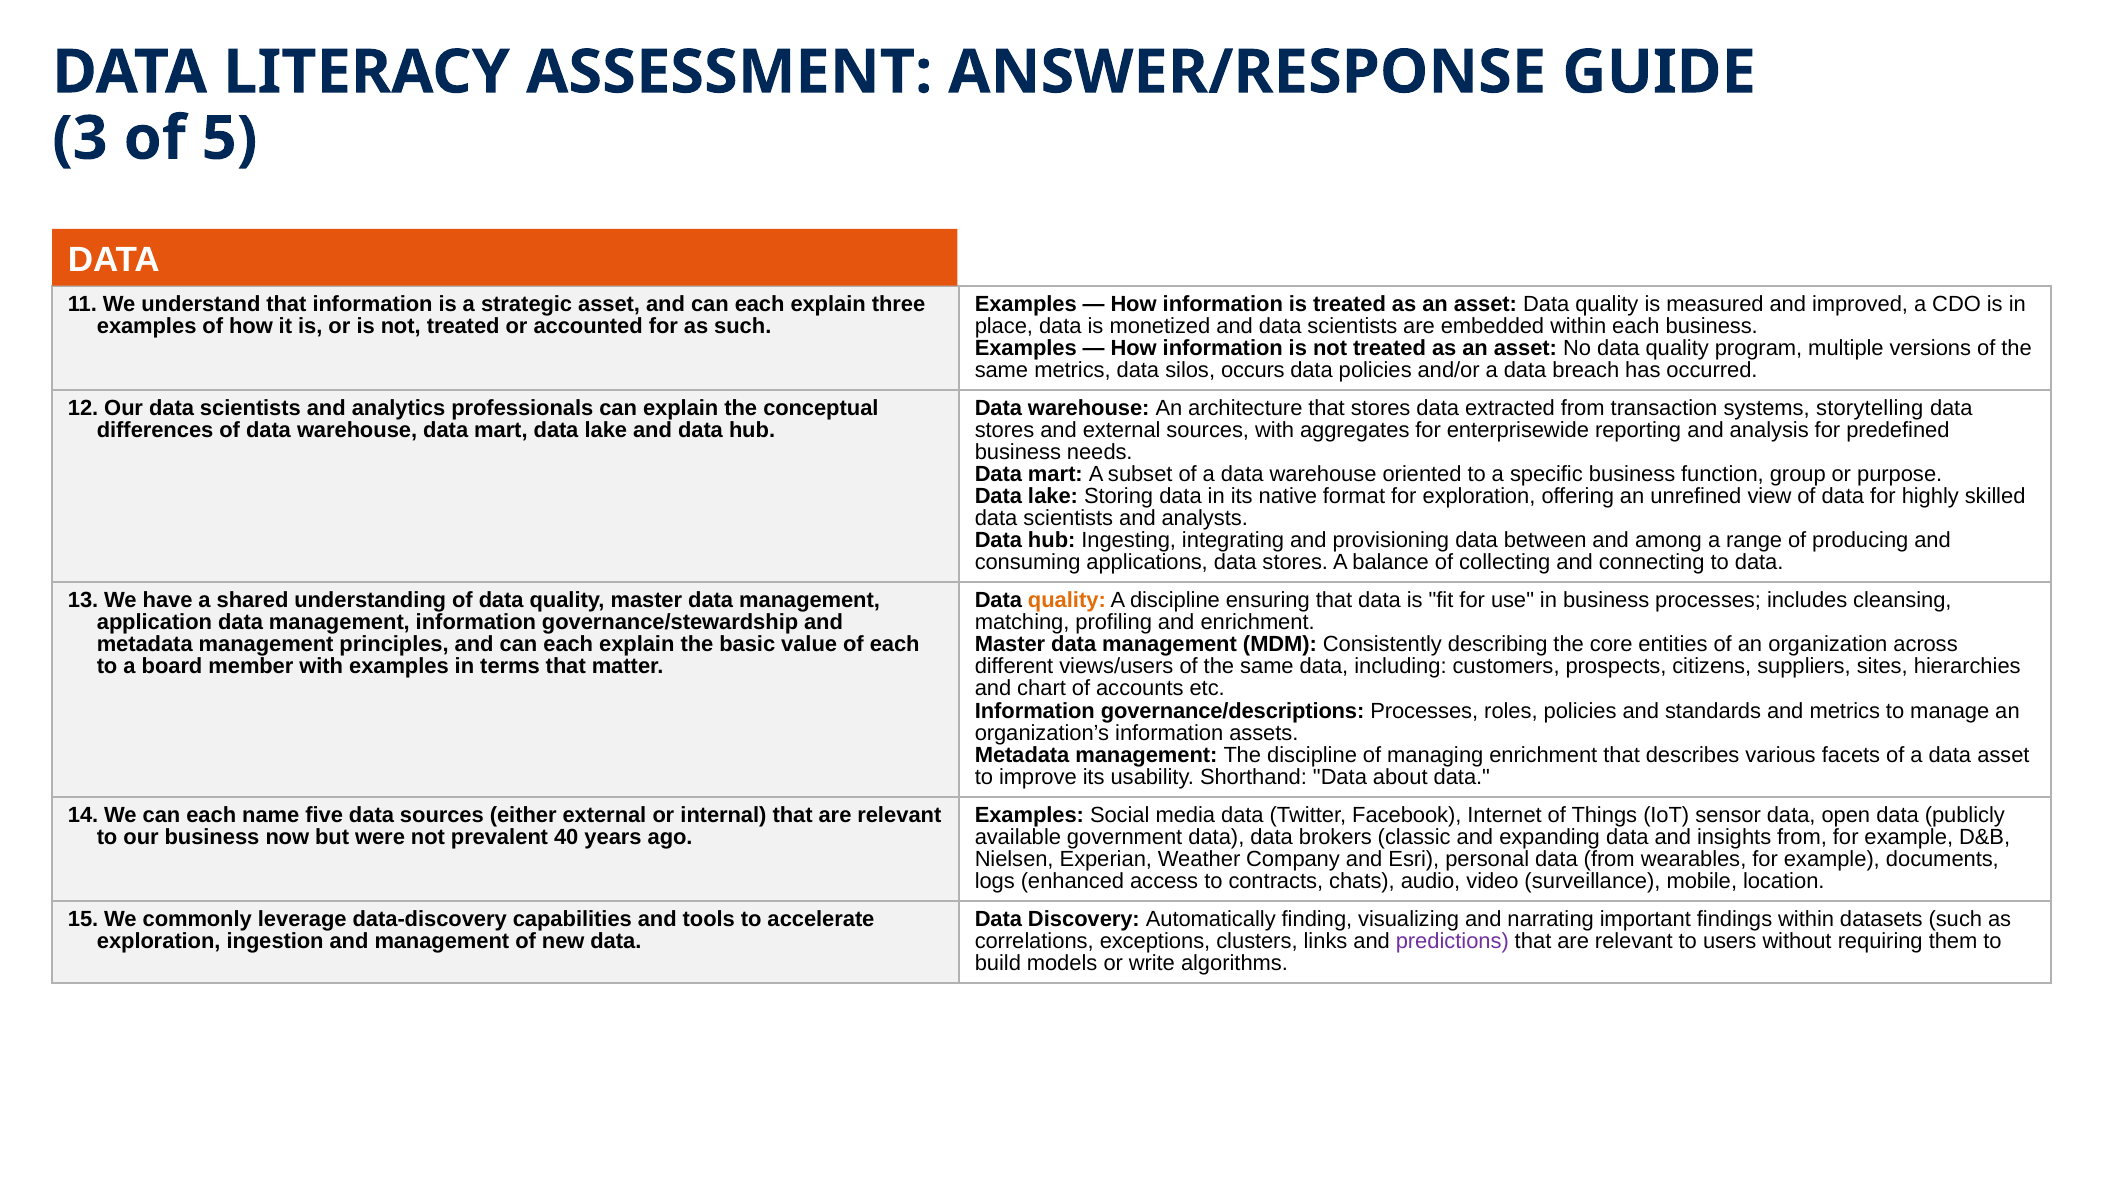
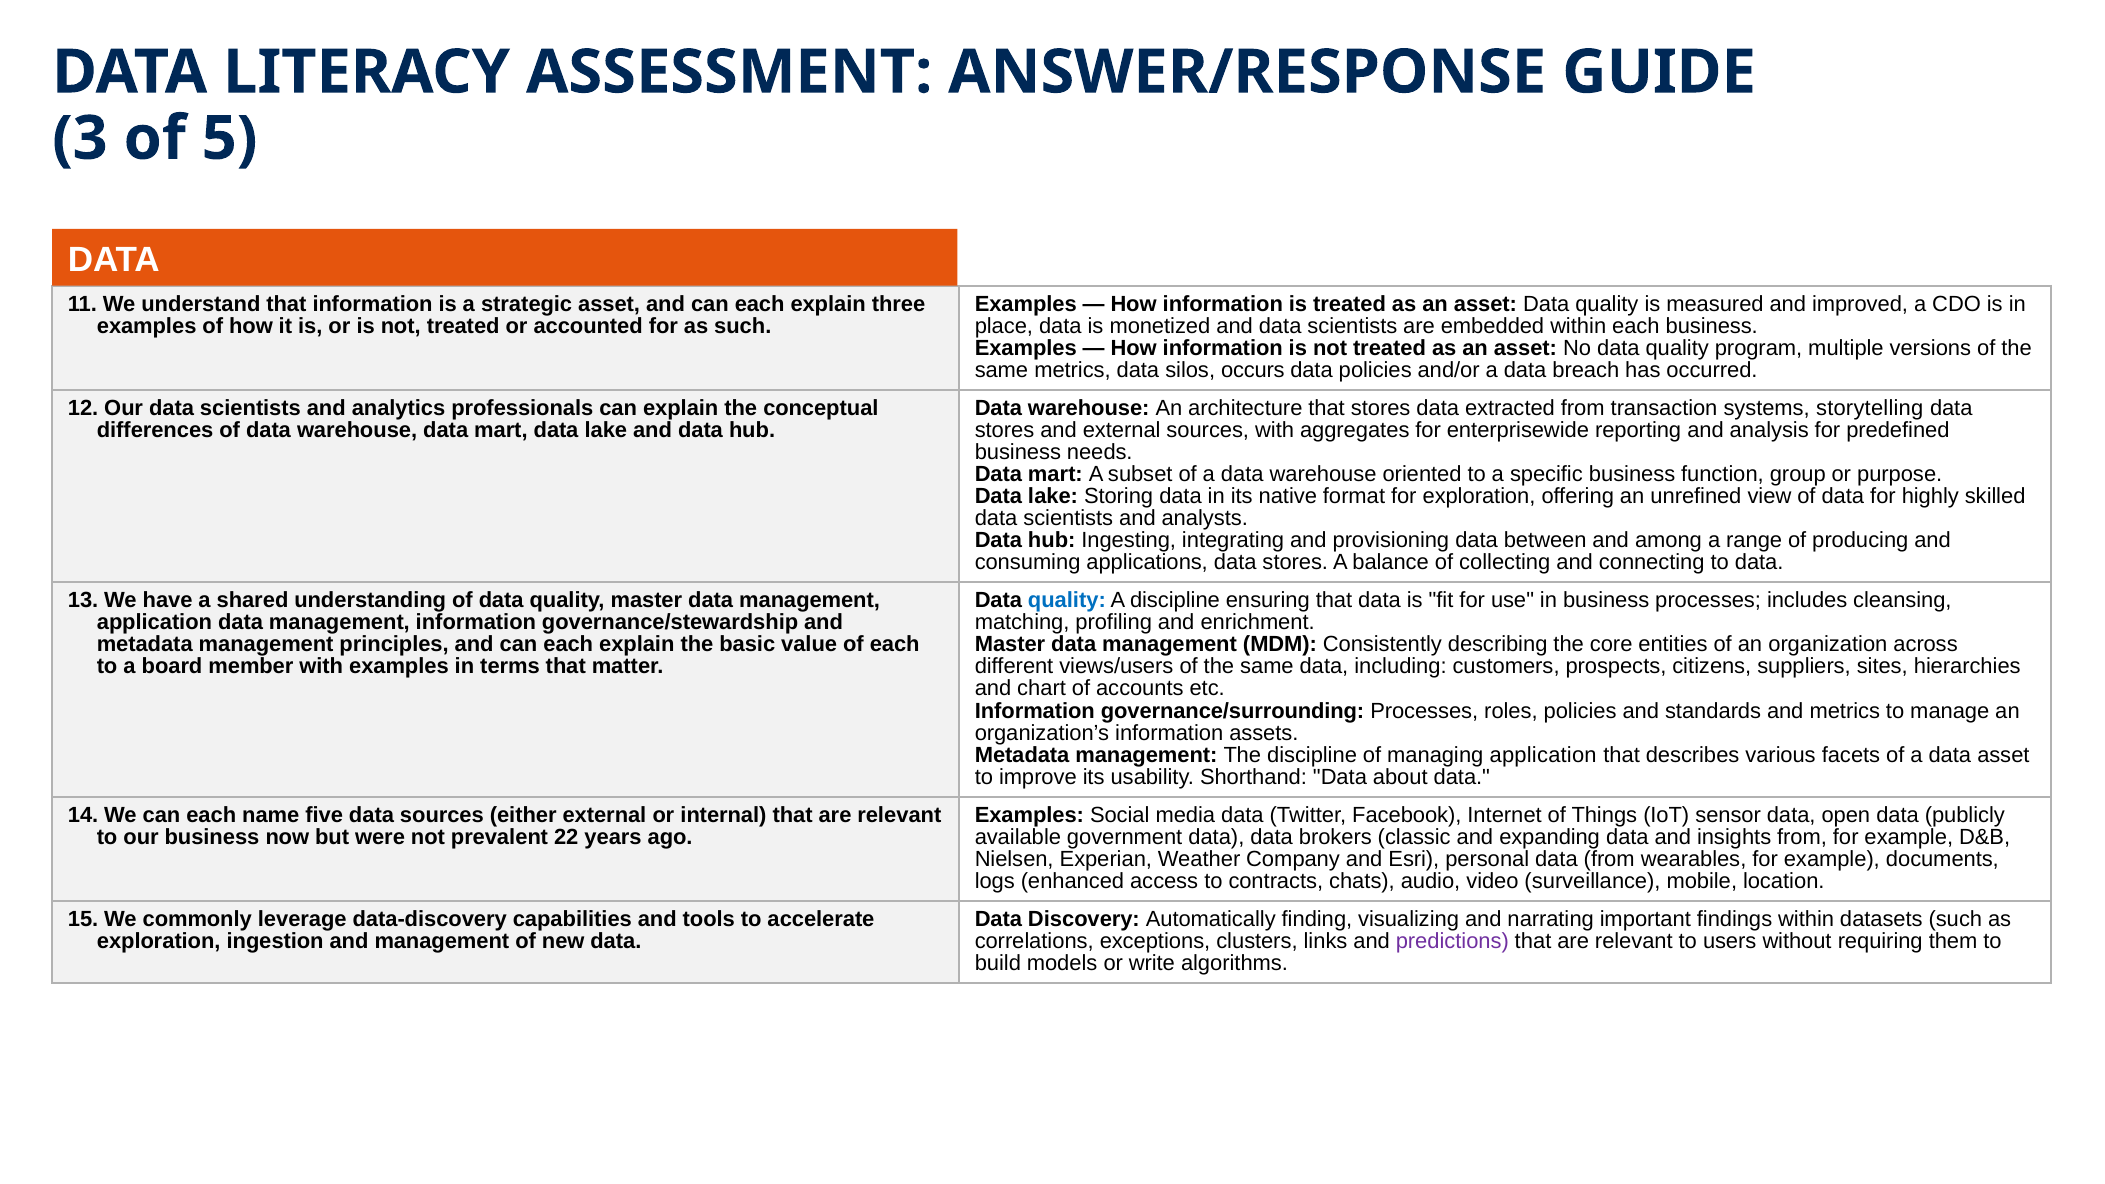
quality colour: orange -> blue (1067, 601)
governance/descriptions: governance/descriptions -> governance/surrounding (1233, 711)
managing enrichment: enrichment -> application (1543, 755)
40: 40 -> 22 (566, 837)
